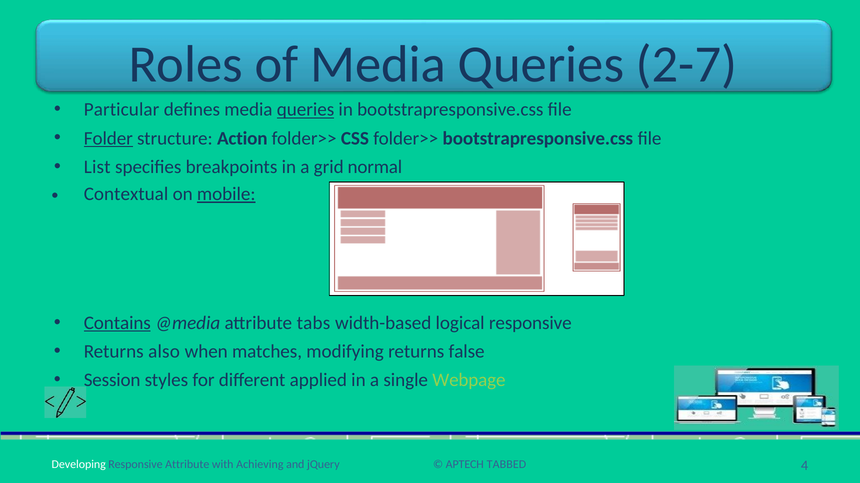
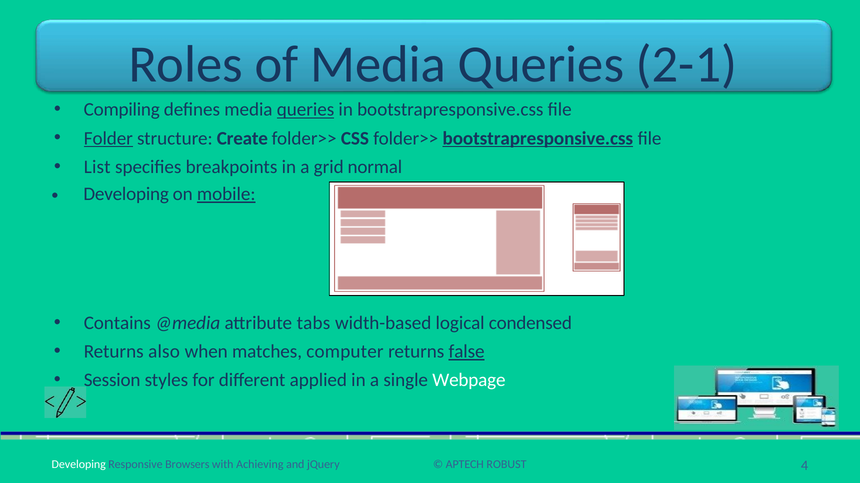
2-7: 2-7 -> 2-1 (686, 64)
Particular: Particular -> Compiling (122, 110)
Action: Action -> Create (242, 138)
bootstrapresponsive.css underline: none -> present (538, 138)
Contextual: Contextual -> Developing (126, 194)
Contains underline: present -> none (117, 323)
logical responsive: responsive -> condensed (530, 323)
modifying: modifying -> computer (345, 352)
false underline: none -> present (467, 352)
Webpage colour: light green -> white (469, 381)
Responsive Attribute: Attribute -> Browsers (187, 465)
TABBED: TABBED -> ROBUST (506, 465)
